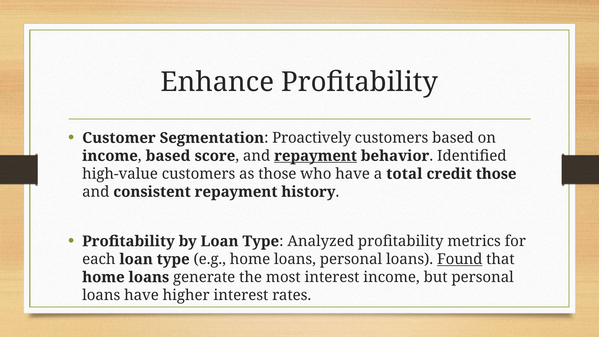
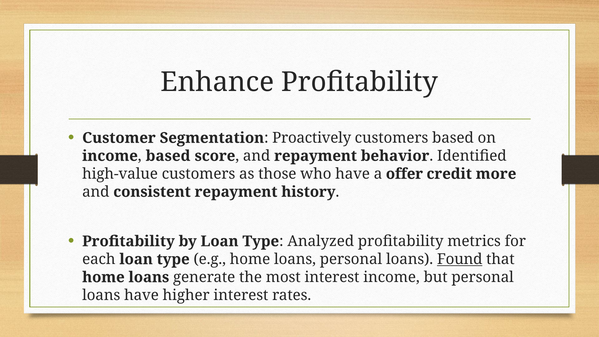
repayment underline: present -> none (316, 156)
total: total -> offer (404, 174)
credit those: those -> more (496, 174)
